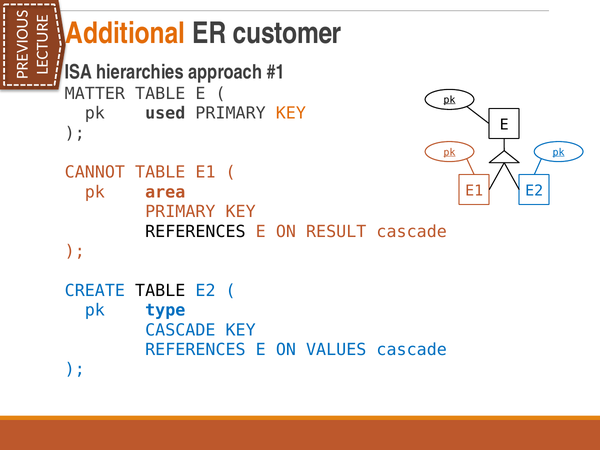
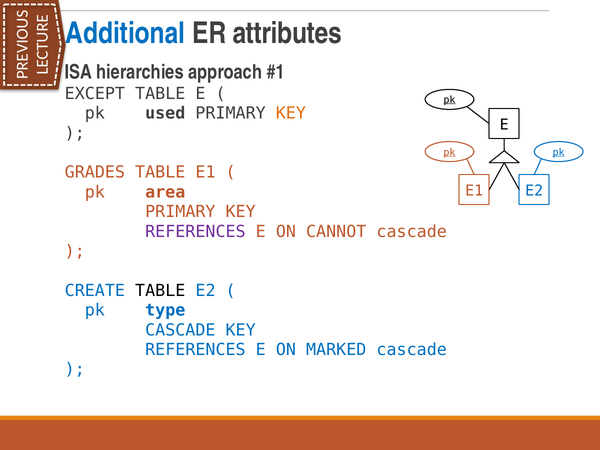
Additional colour: orange -> blue (125, 33)
customer: customer -> attributes (287, 33)
MATTER: MATTER -> EXCEPT (95, 94)
CANNOT: CANNOT -> GRADES (95, 172)
REFERENCES colour: black -> purple (195, 232)
RESULT: RESULT -> CANNOT (336, 232)
VALUES: VALUES -> MARKED (336, 350)
